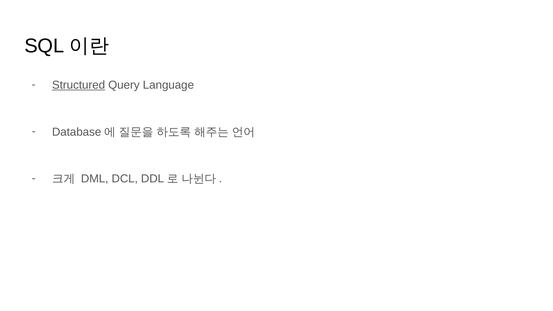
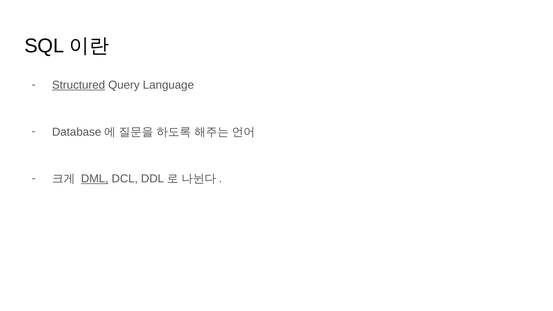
DML underline: none -> present (95, 179)
